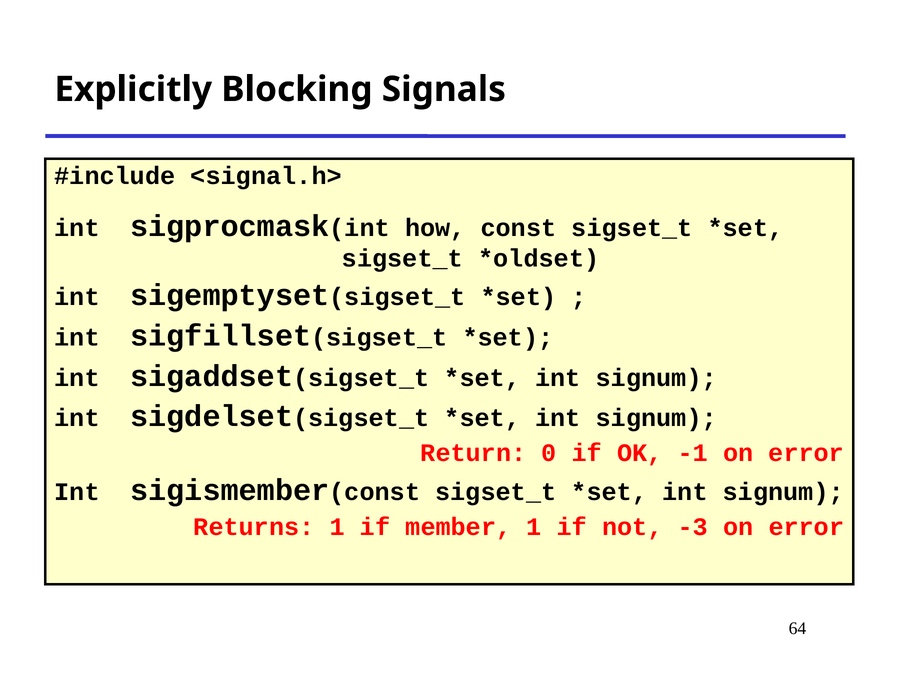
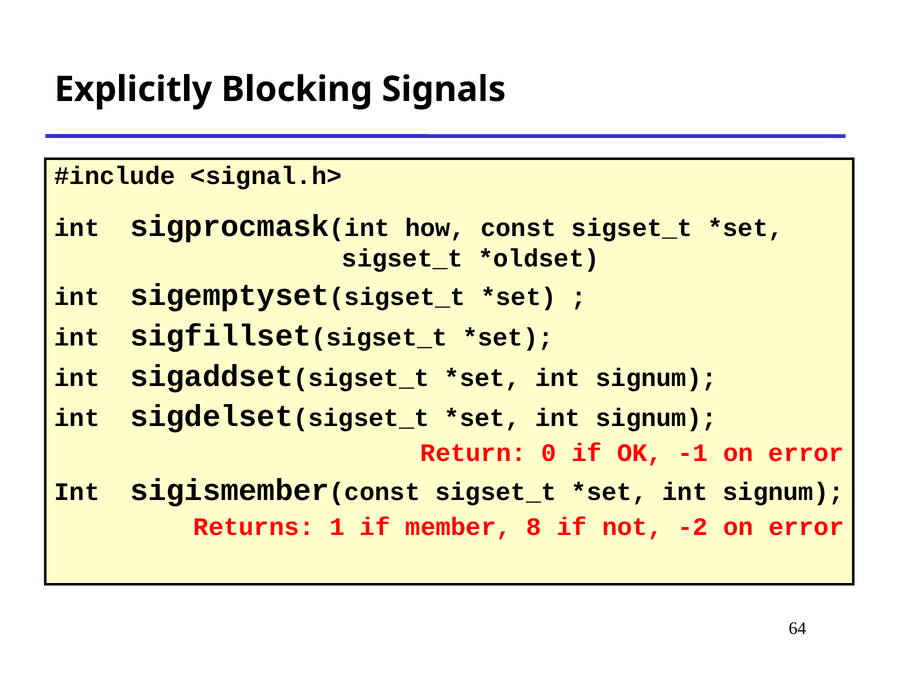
member 1: 1 -> 8 (534, 527)
-3: -3 -> -2 (693, 527)
